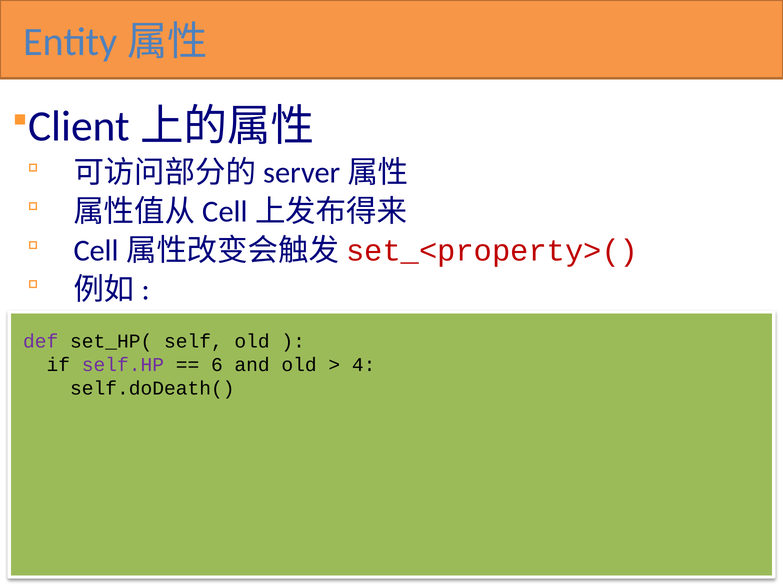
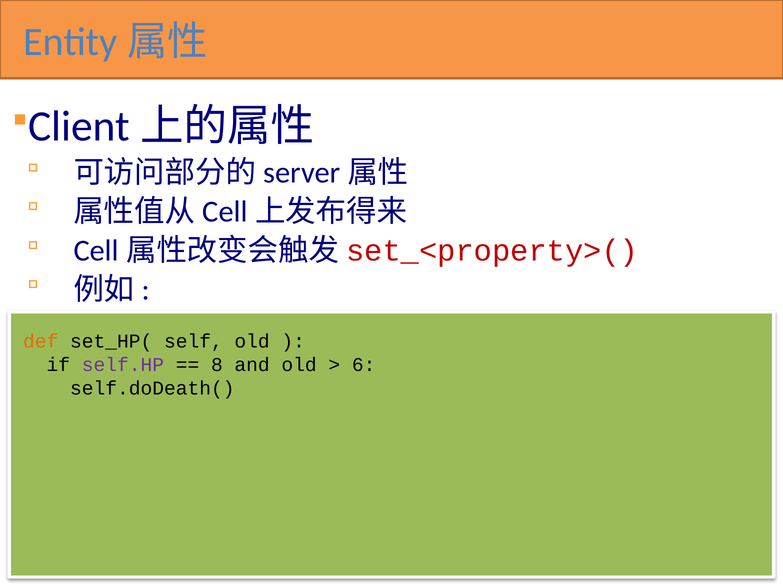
def colour: purple -> orange (41, 341)
6: 6 -> 8 (217, 365)
4: 4 -> 6 (364, 365)
